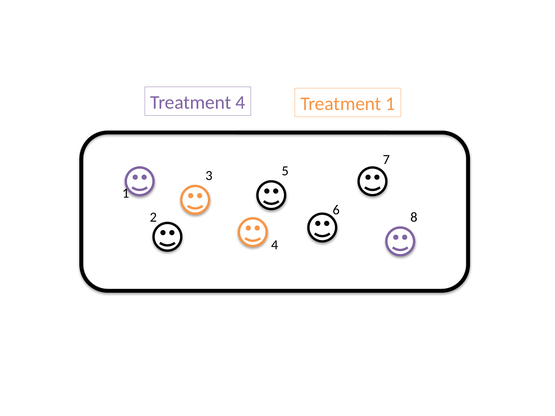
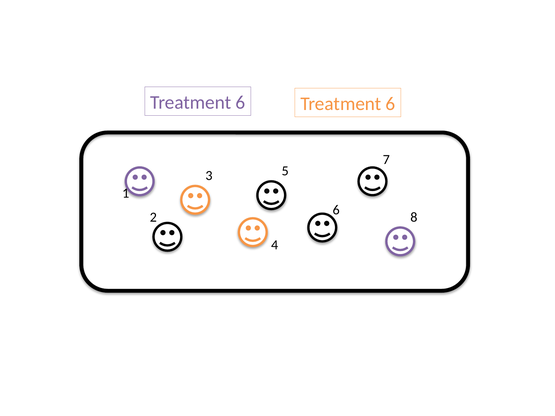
4: 4 -> 6 (240, 103)
1: 1 -> 6 (390, 104)
